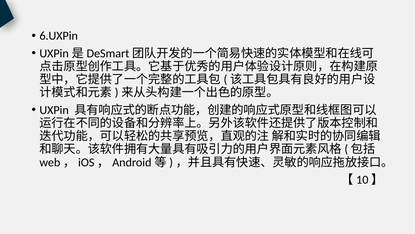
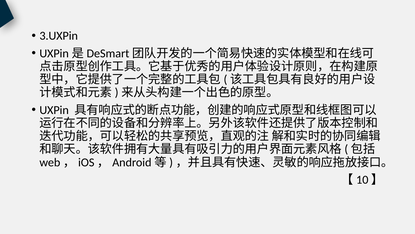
6.UXPin: 6.UXPin -> 3.UXPin (59, 36)
